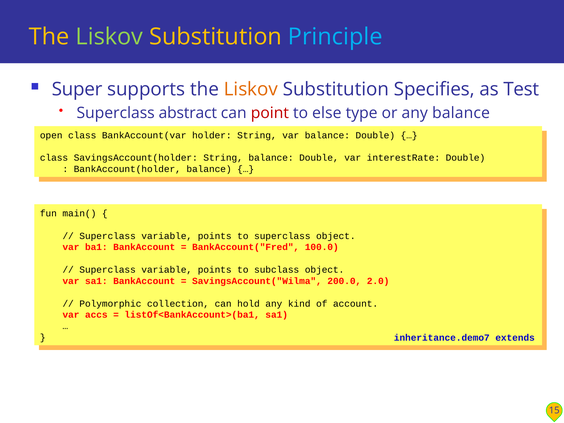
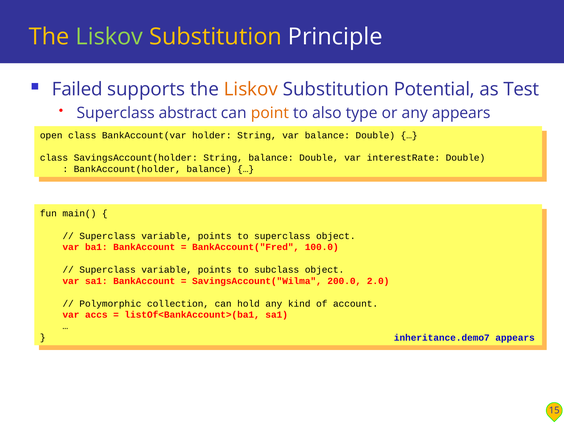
Principle colour: light blue -> white (335, 37)
Super: Super -> Failed (77, 89)
Specifies: Specifies -> Potential (434, 89)
point colour: red -> orange (270, 113)
else: else -> also (327, 113)
any balance: balance -> appears (461, 113)
inheritance.demo7 extends: extends -> appears (515, 338)
